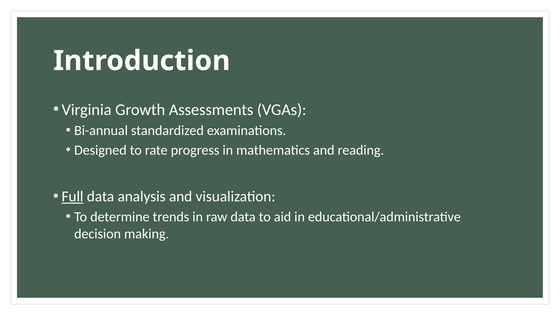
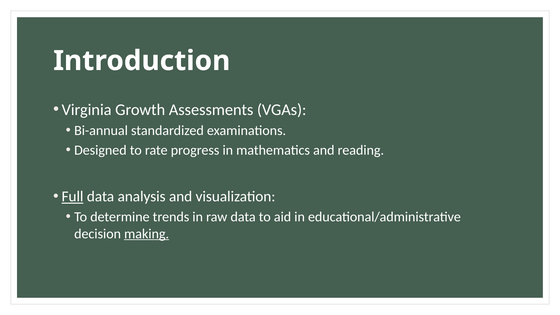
making underline: none -> present (147, 234)
